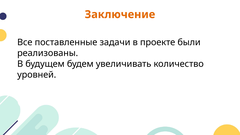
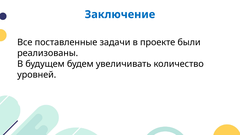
Заключение colour: orange -> blue (120, 14)
